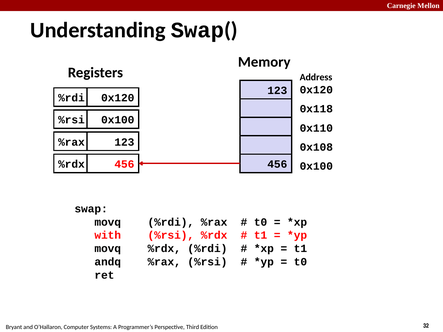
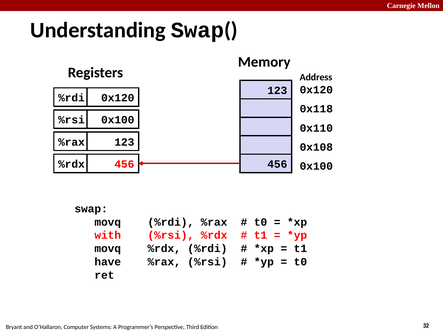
andq: andq -> have (108, 262)
